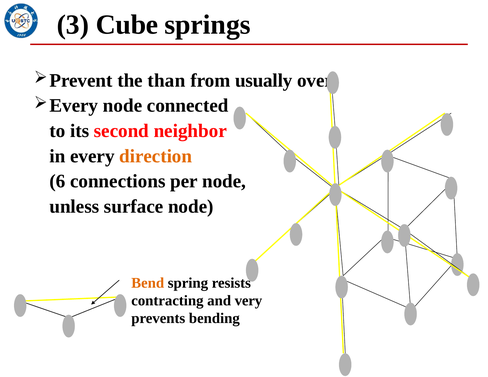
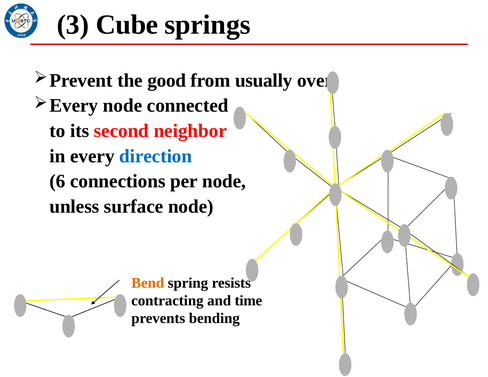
than: than -> good (167, 80)
direction colour: orange -> blue (156, 156)
very: very -> time (248, 301)
